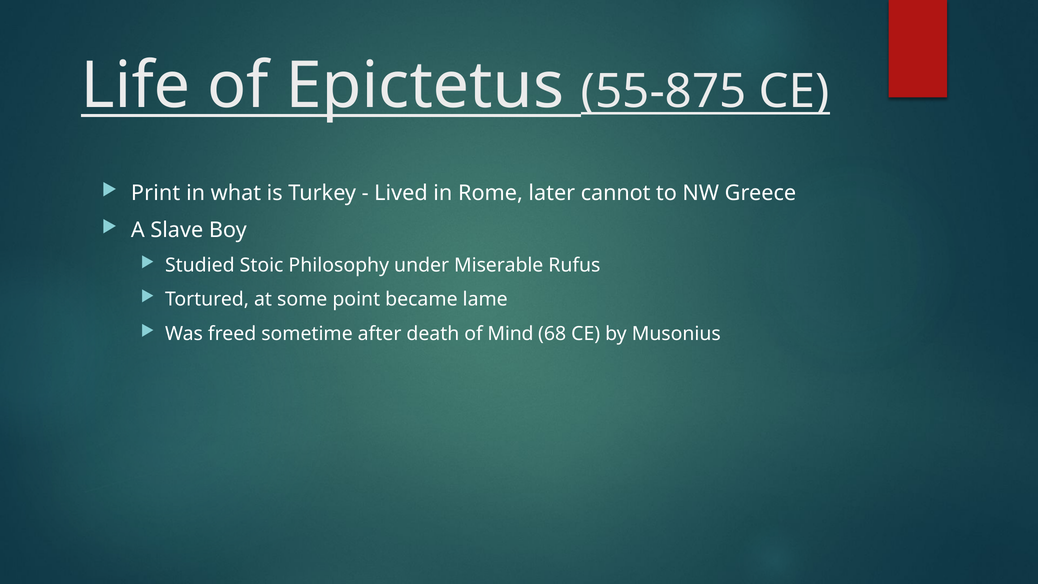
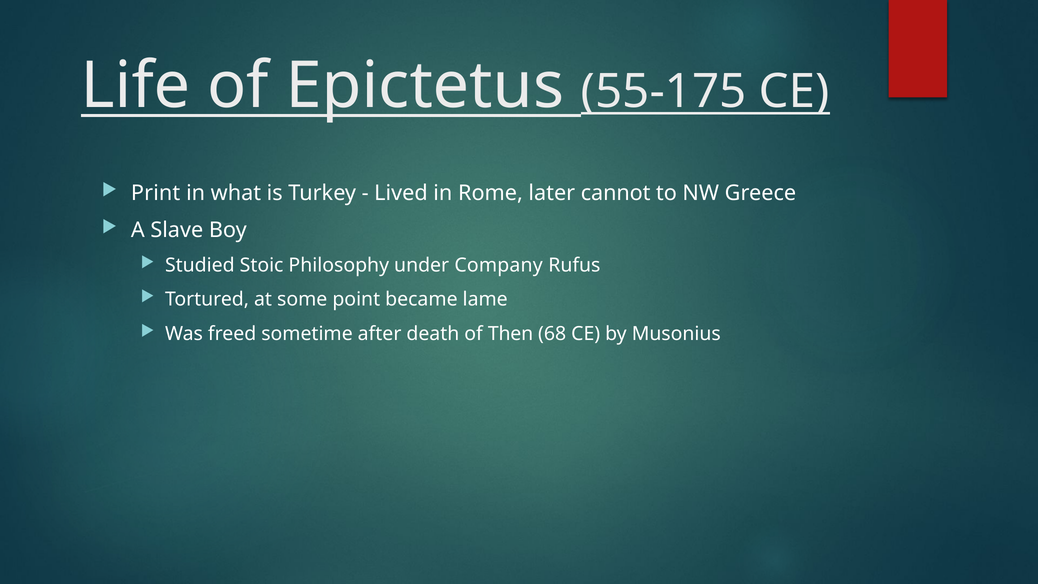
55-875: 55-875 -> 55-175 (664, 92)
Miserable: Miserable -> Company (499, 265)
Mind: Mind -> Then (511, 334)
